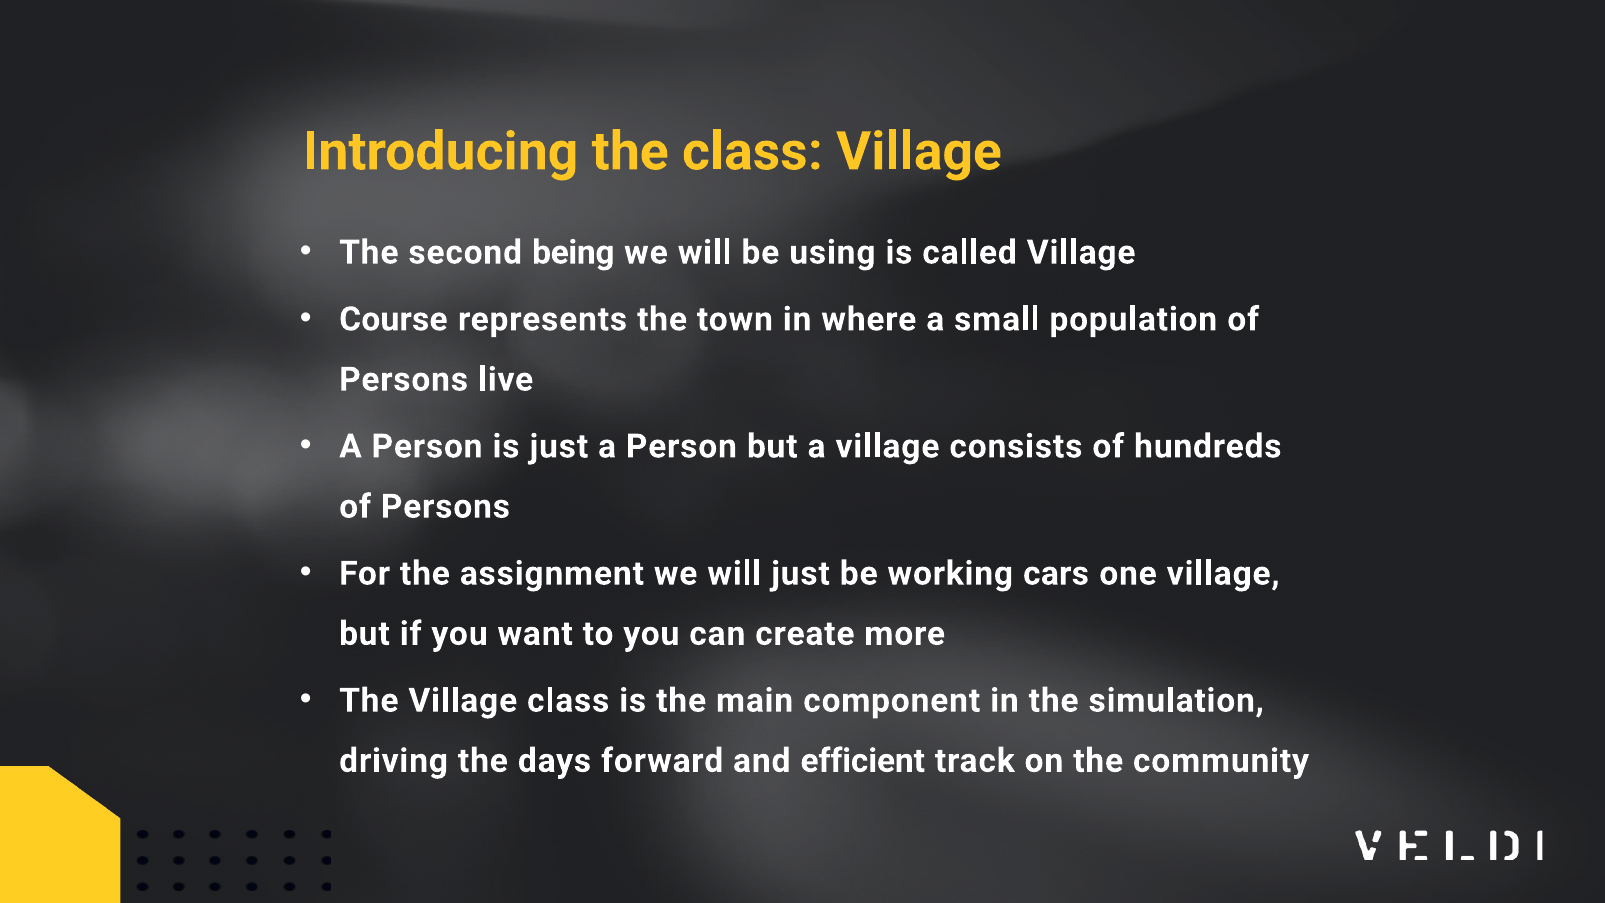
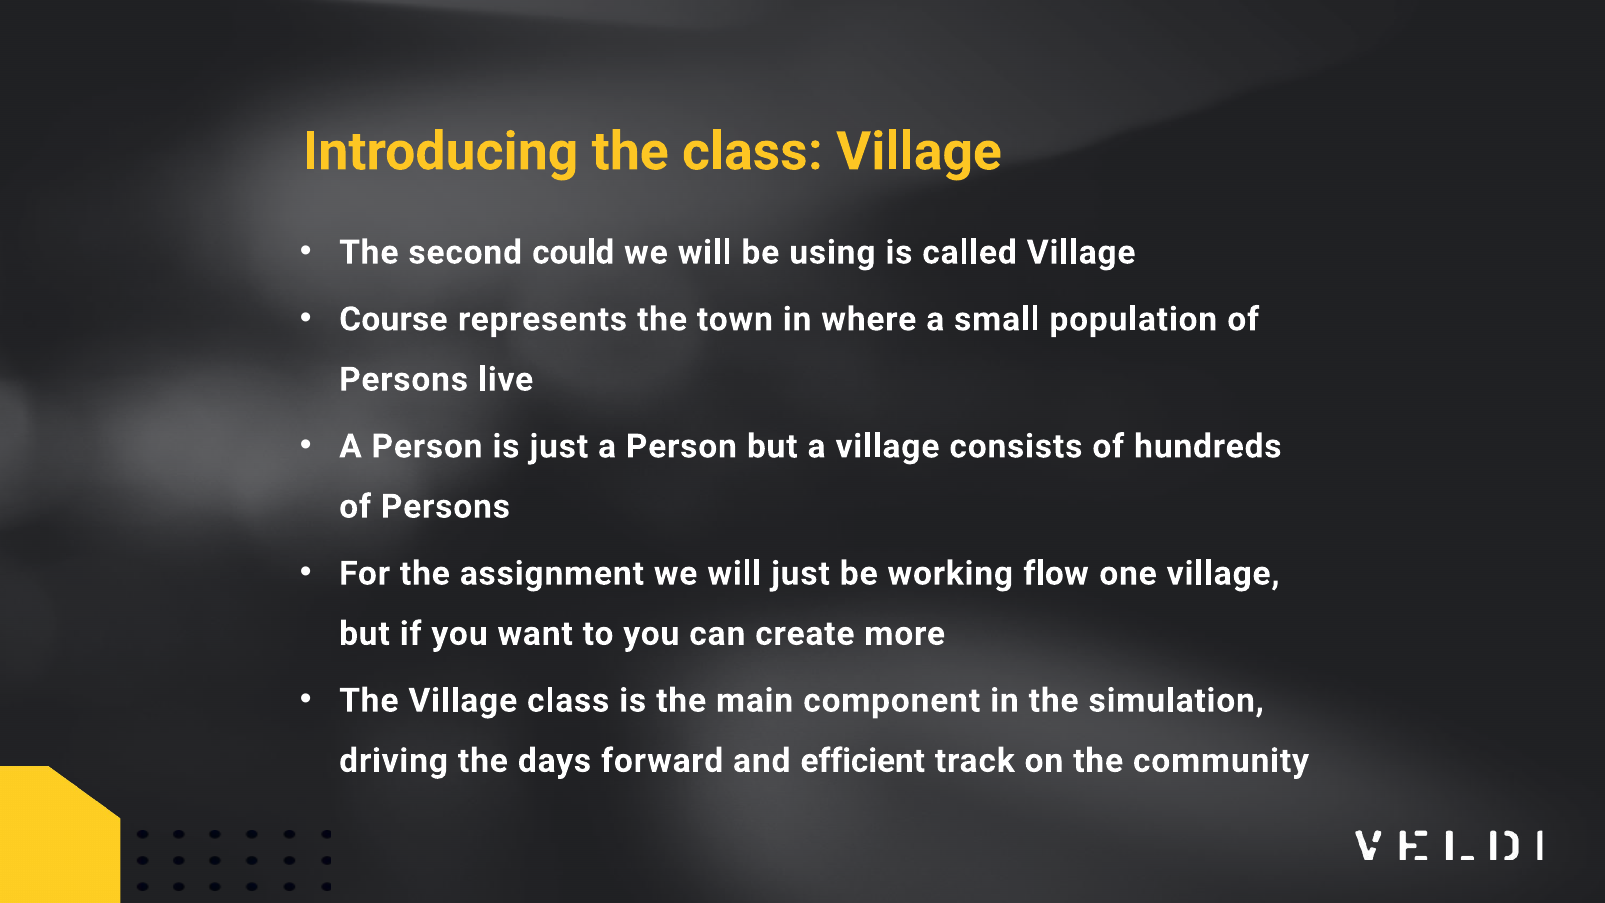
being: being -> could (573, 252)
cars: cars -> flow (1056, 573)
